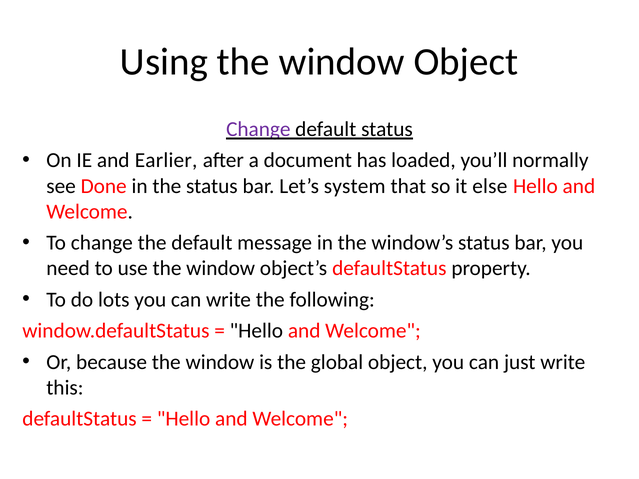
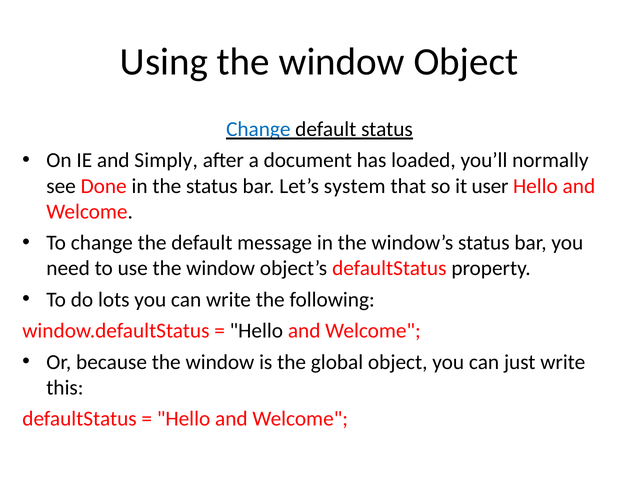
Change colour: purple -> blue (258, 129)
Earlier: Earlier -> Simply (166, 161)
else: else -> user (490, 186)
